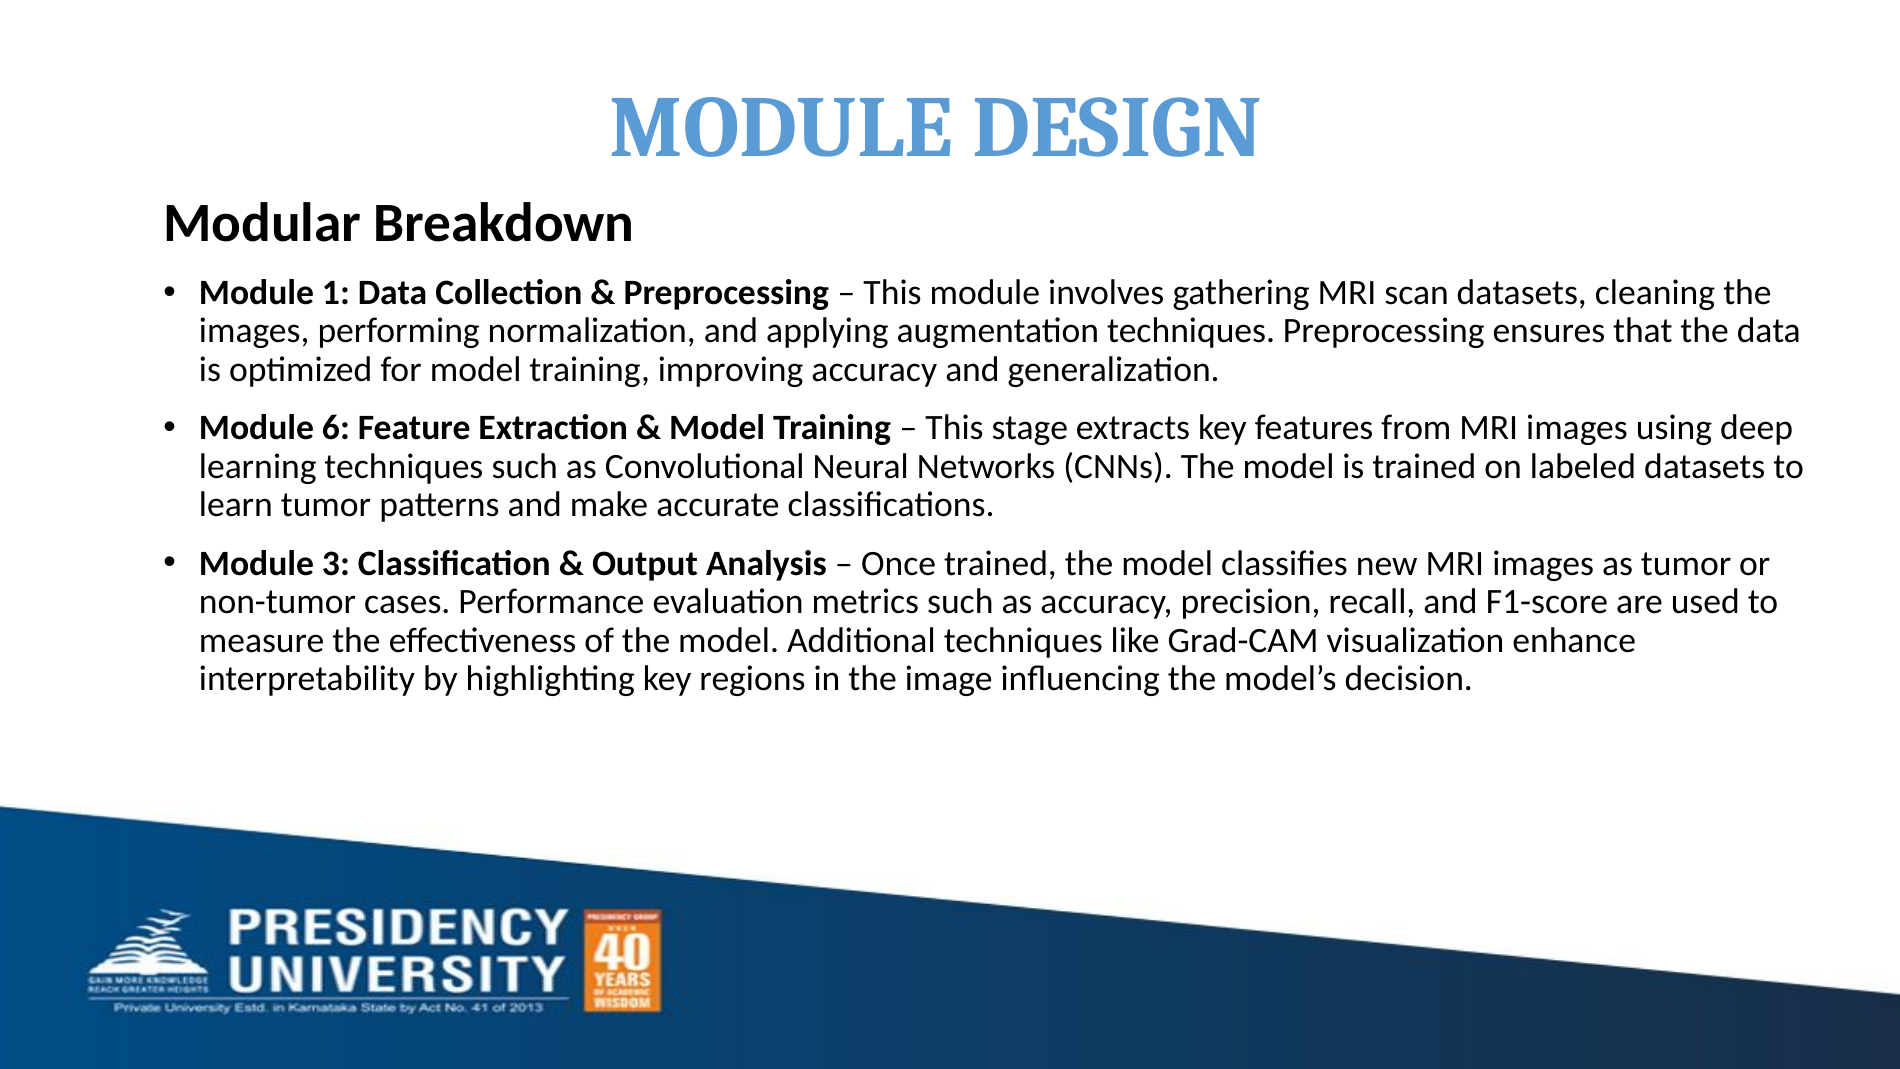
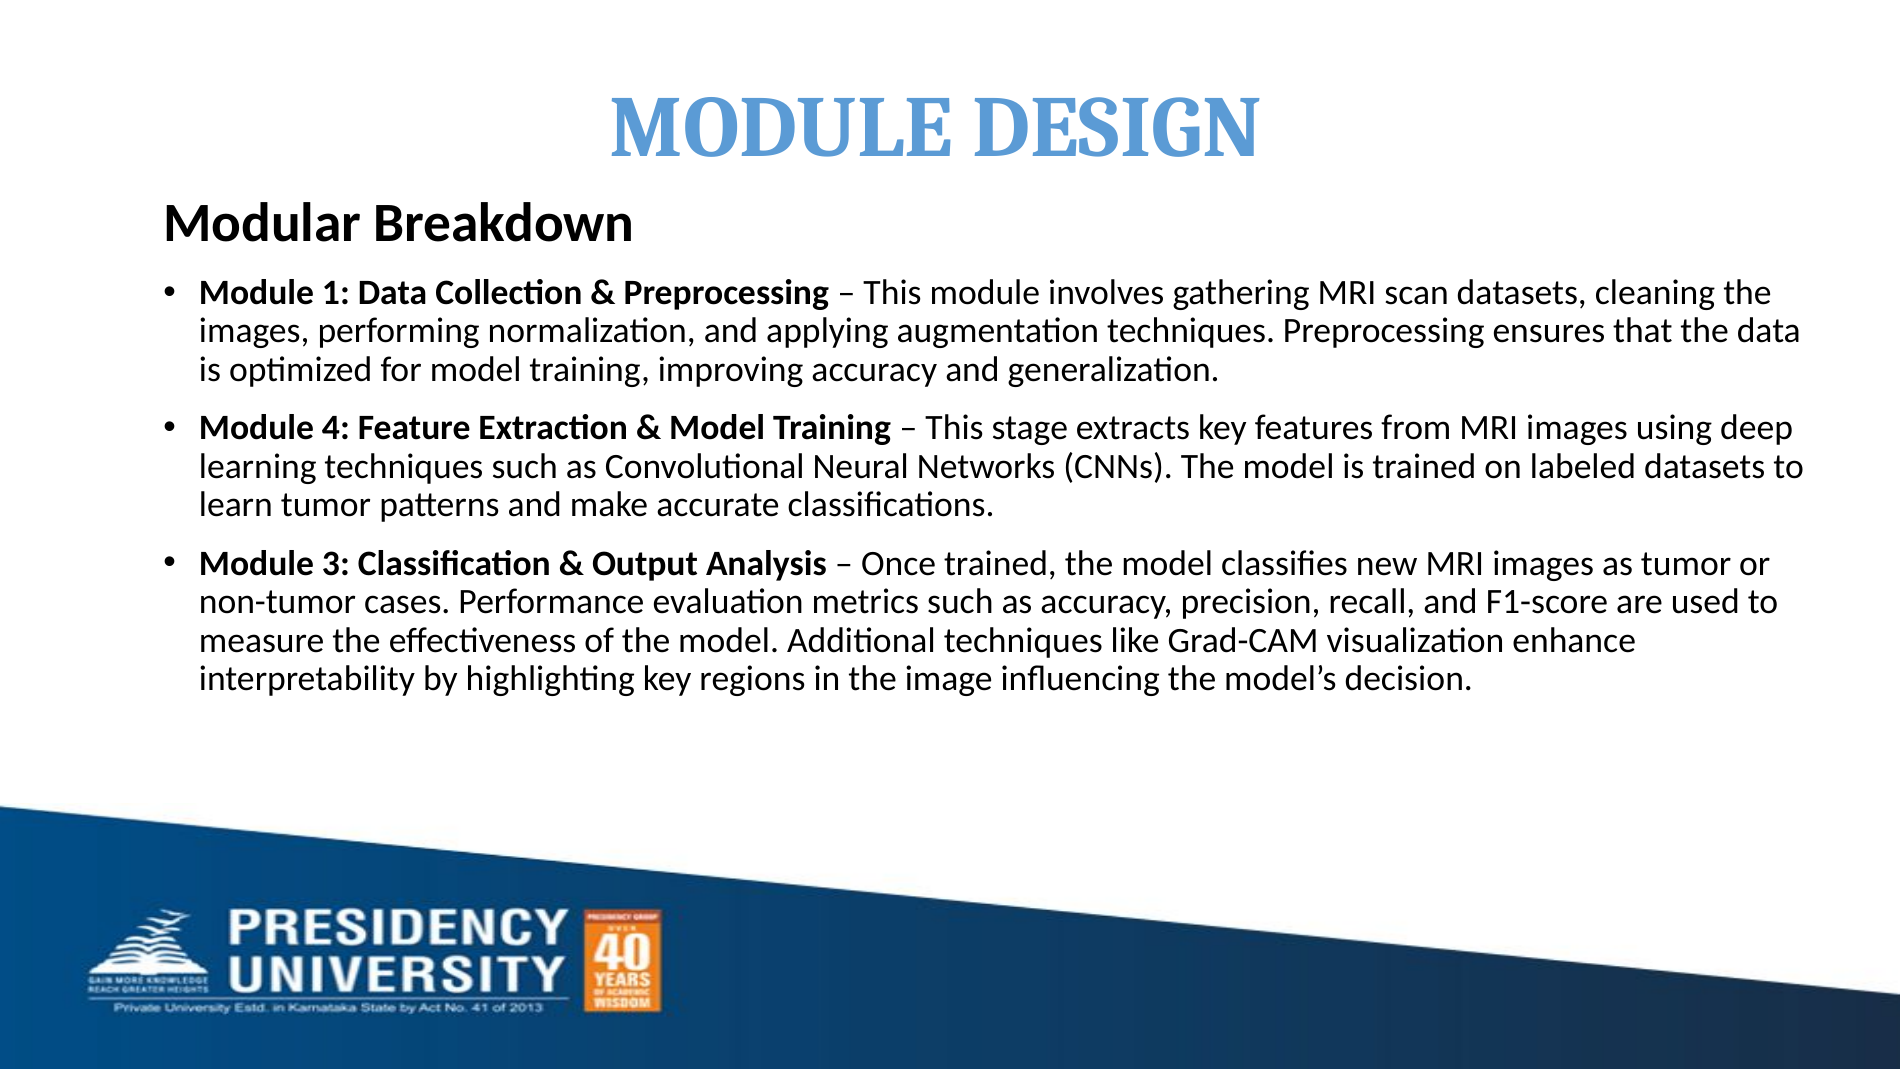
6: 6 -> 4 (336, 428)
